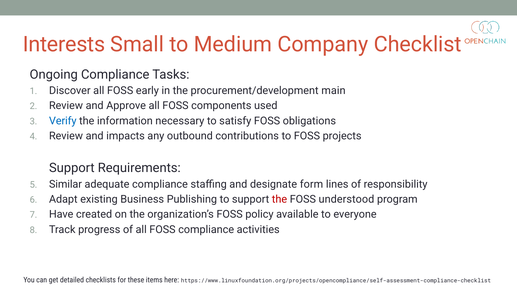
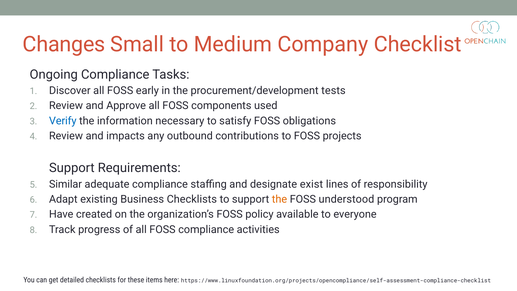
Interests: Interests -> Changes (64, 44)
main: main -> tests (333, 91)
form: form -> exist (311, 184)
Business Publishing: Publishing -> Checklists (192, 199)
the colour: red -> orange (279, 199)
